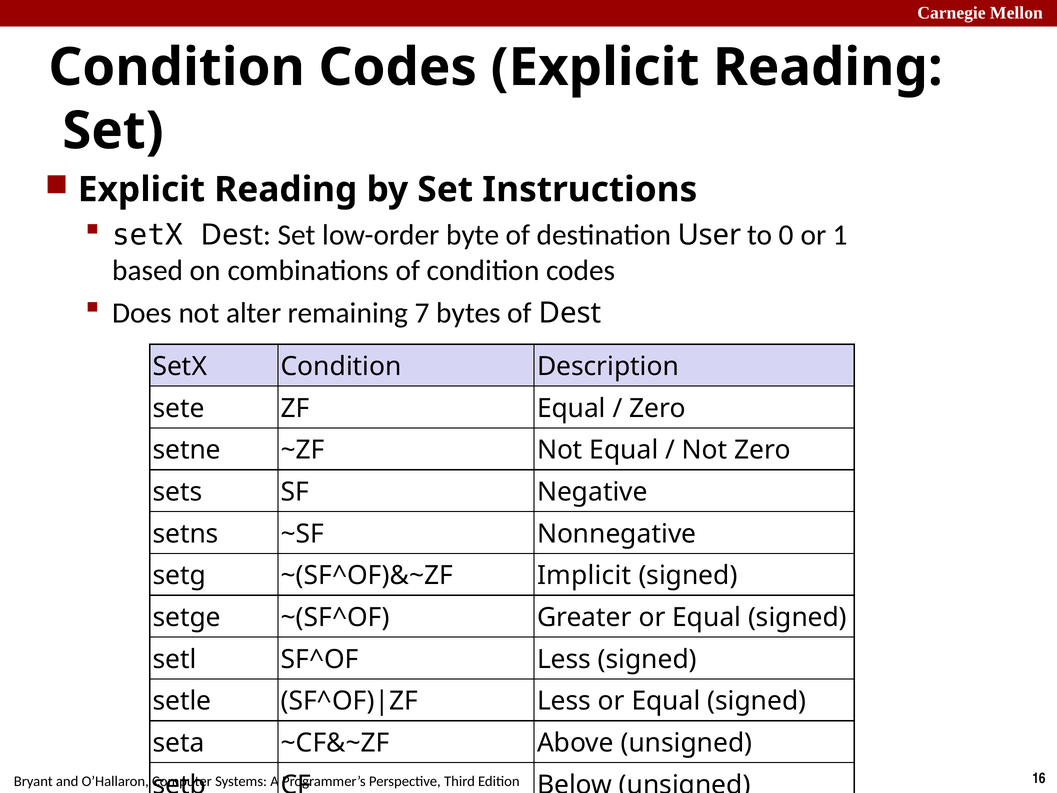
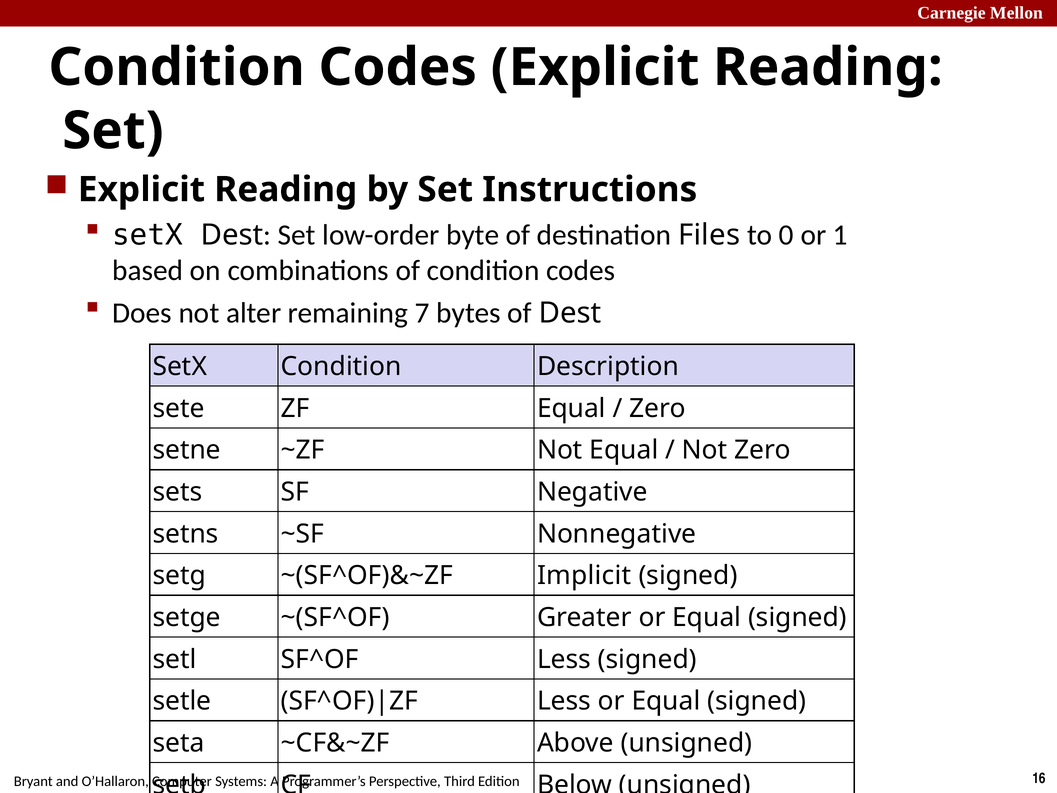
User: User -> Files (709, 235)
